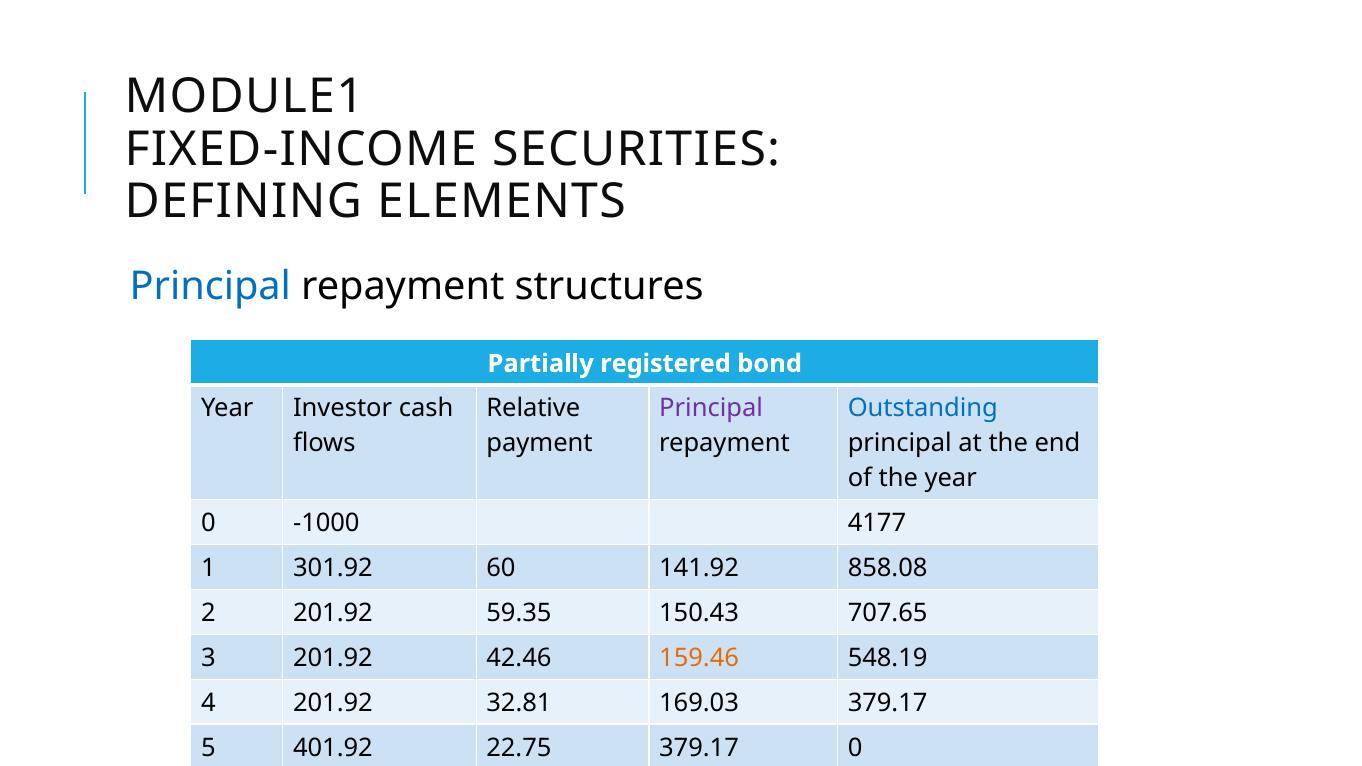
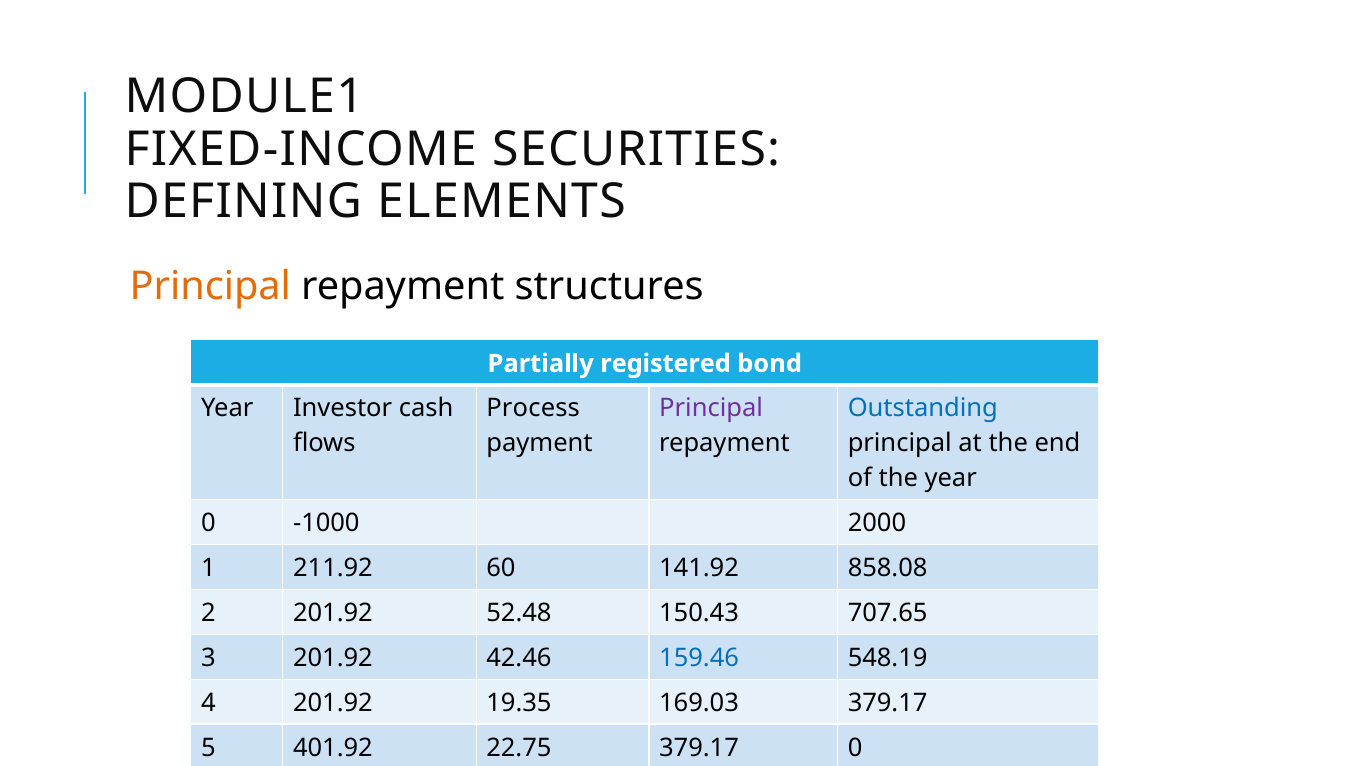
Principal colour: blue -> orange (210, 286)
Relative: Relative -> Process (533, 409)
4177: 4177 -> 2000 (877, 523)
301.92: 301.92 -> 211.92 (333, 568)
59.35: 59.35 -> 52.48 (519, 613)
159.46 colour: orange -> blue (699, 658)
32.81: 32.81 -> 19.35 (519, 703)
